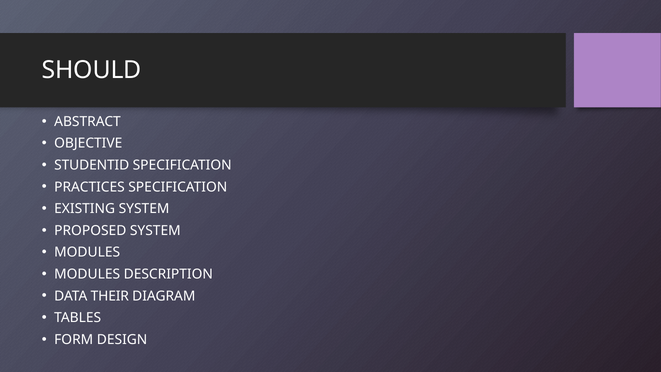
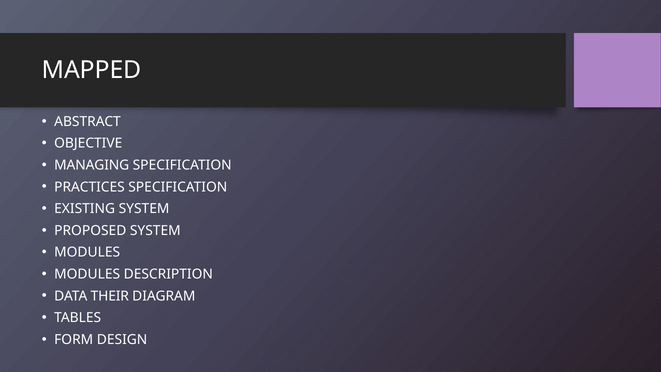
SHOULD: SHOULD -> MAPPED (92, 70)
STUDENTID: STUDENTID -> MANAGING (92, 165)
